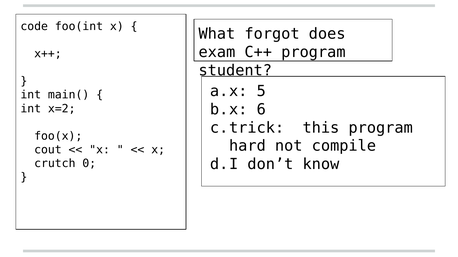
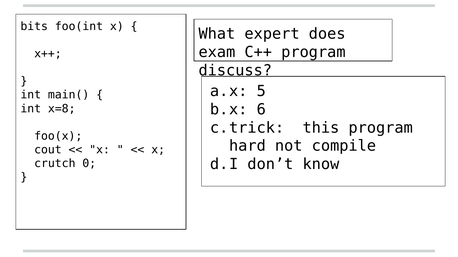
code: code -> bits (34, 26)
forgot: forgot -> expert (272, 34)
student: student -> discuss (235, 71)
x=2: x=2 -> x=8 (62, 109)
